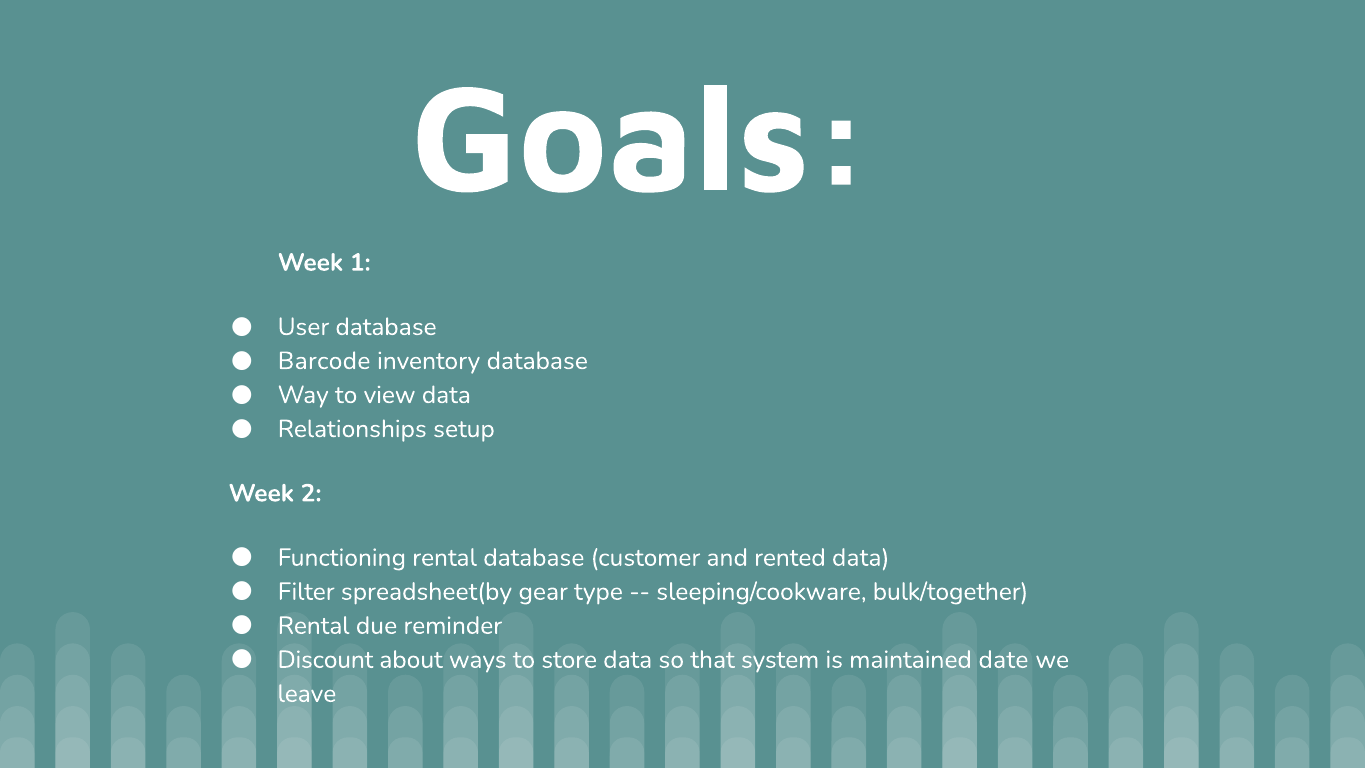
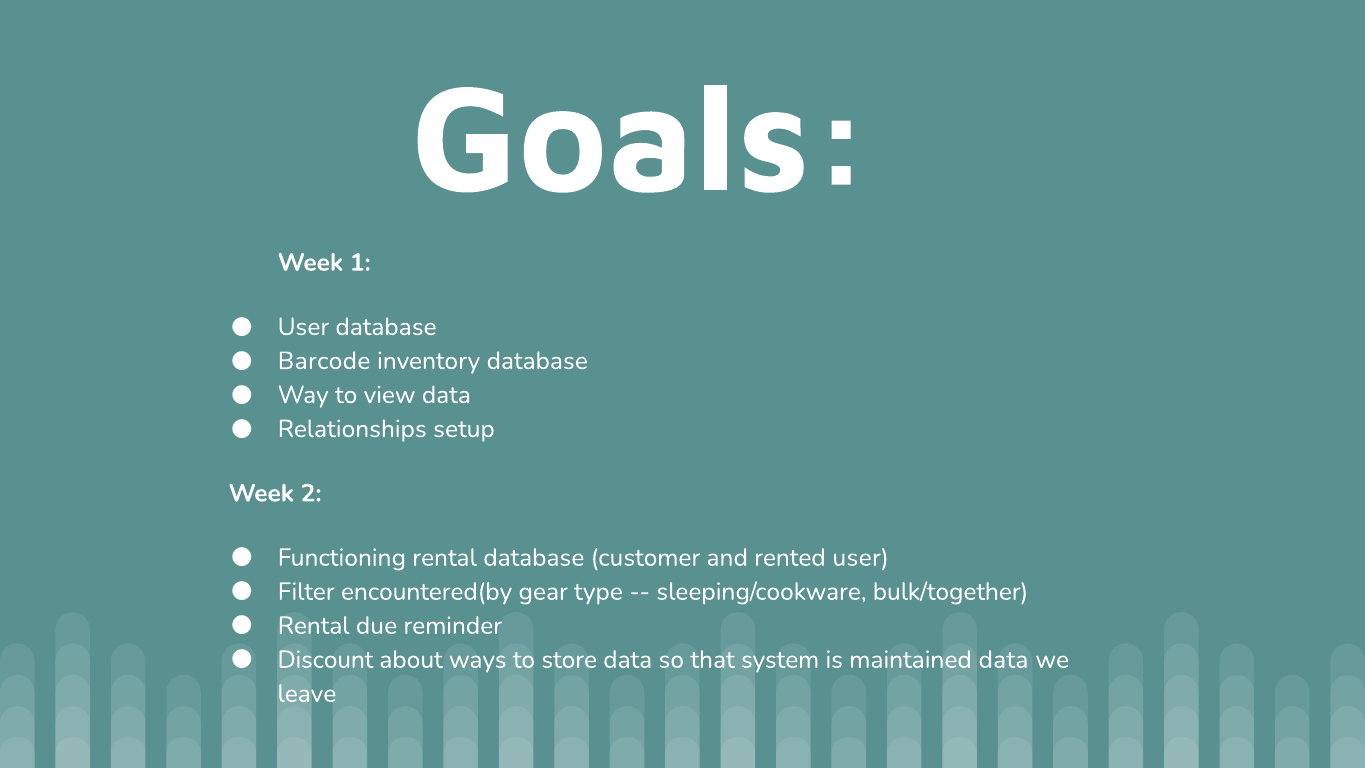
rented data: data -> user (861, 557)
spreadsheet(by: spreadsheet(by -> encountered(by (427, 591)
maintained date: date -> data (1003, 660)
